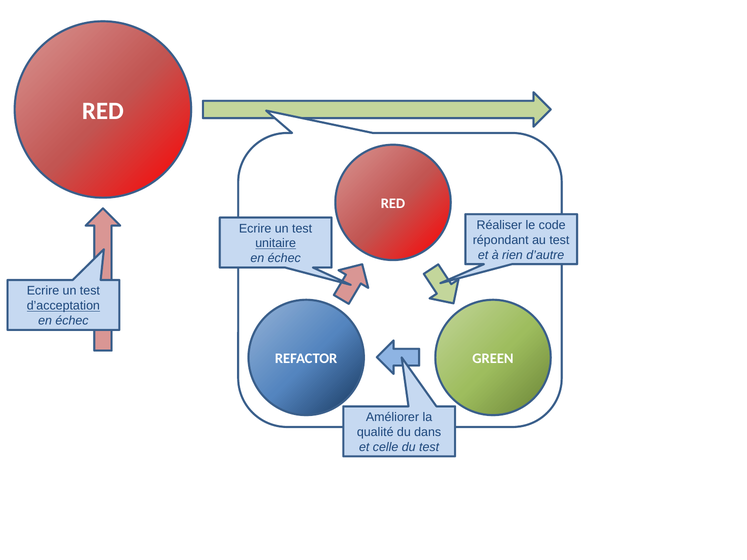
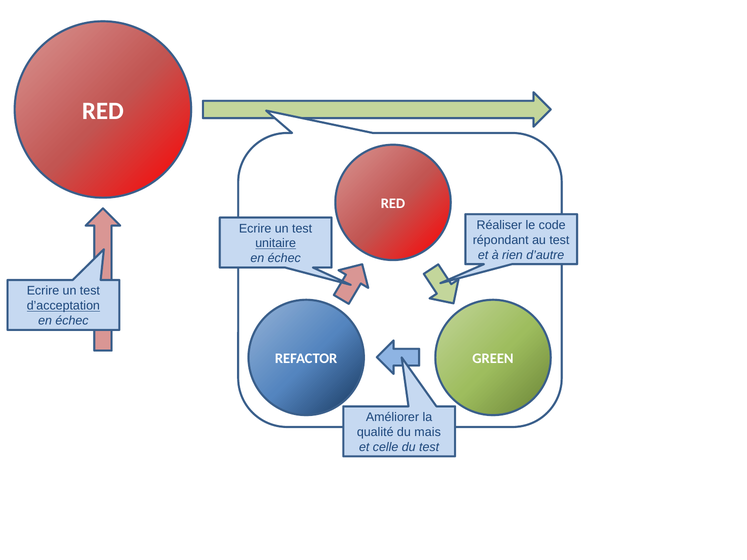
dans: dans -> mais (428, 432)
